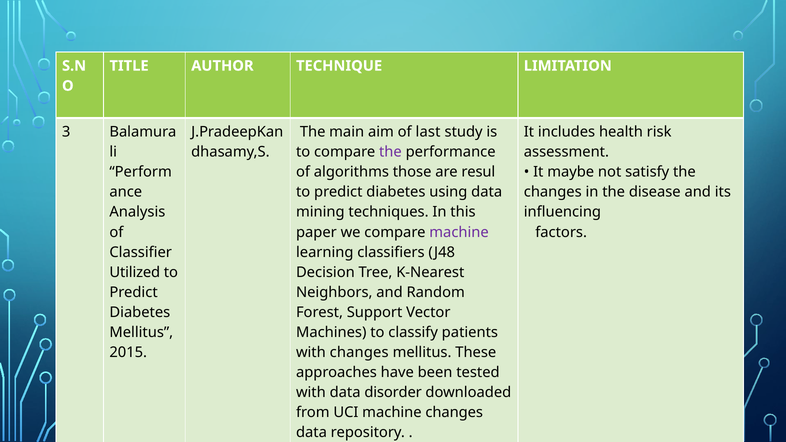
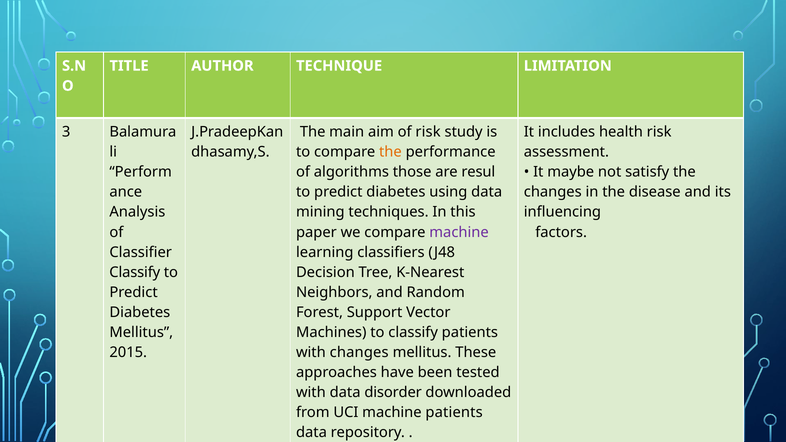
of last: last -> risk (428, 132)
the colour: purple -> orange (390, 152)
Utilized: Utilized -> Classify (135, 272)
machine changes: changes -> patients (454, 413)
